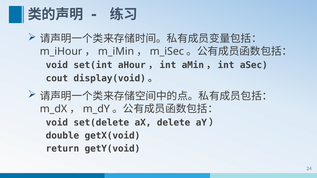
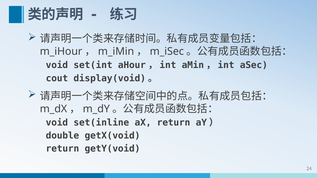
set(delete: set(delete -> set(inline (101, 123)
aX delete: delete -> return (174, 123)
